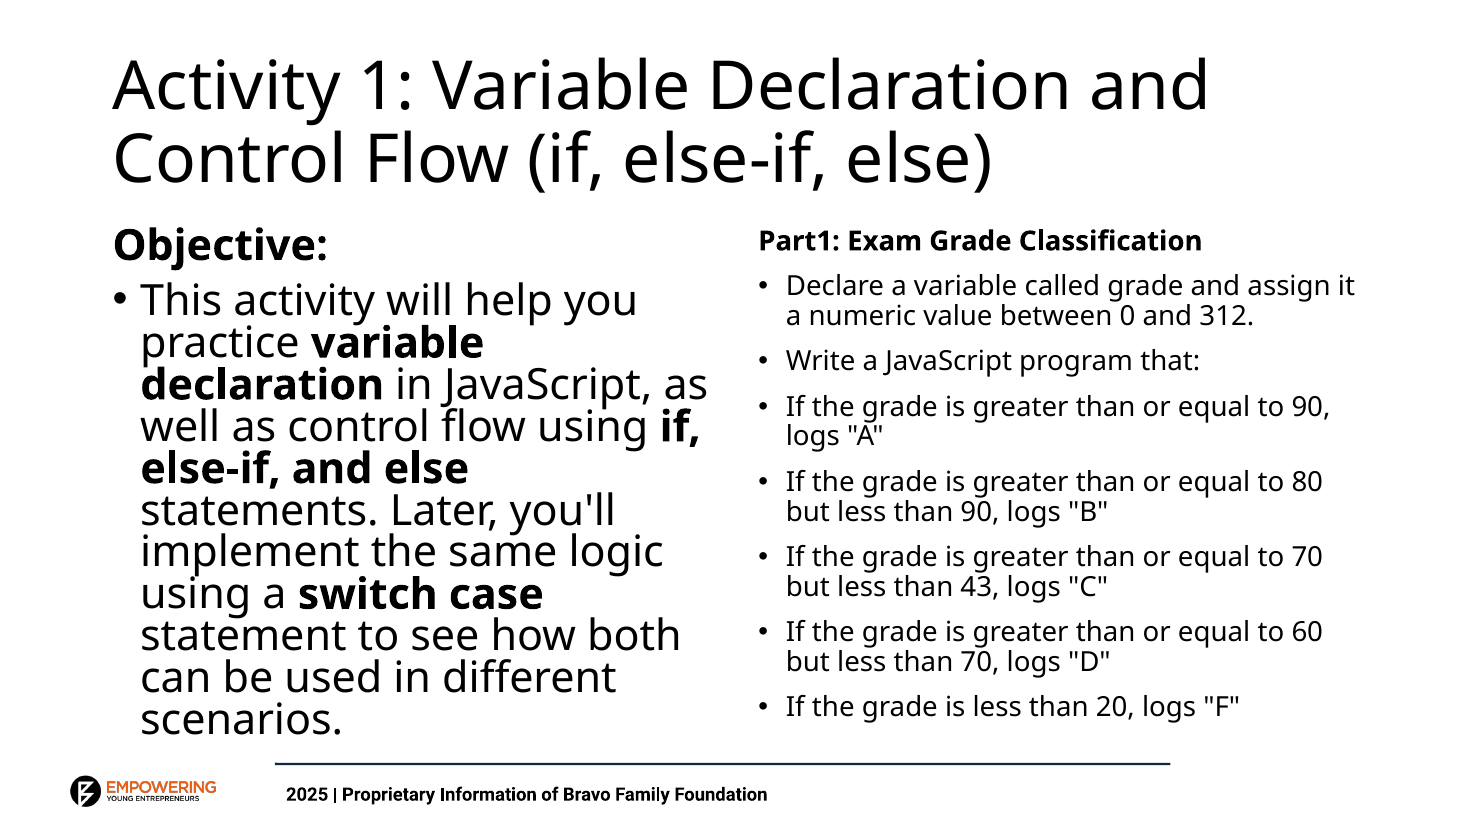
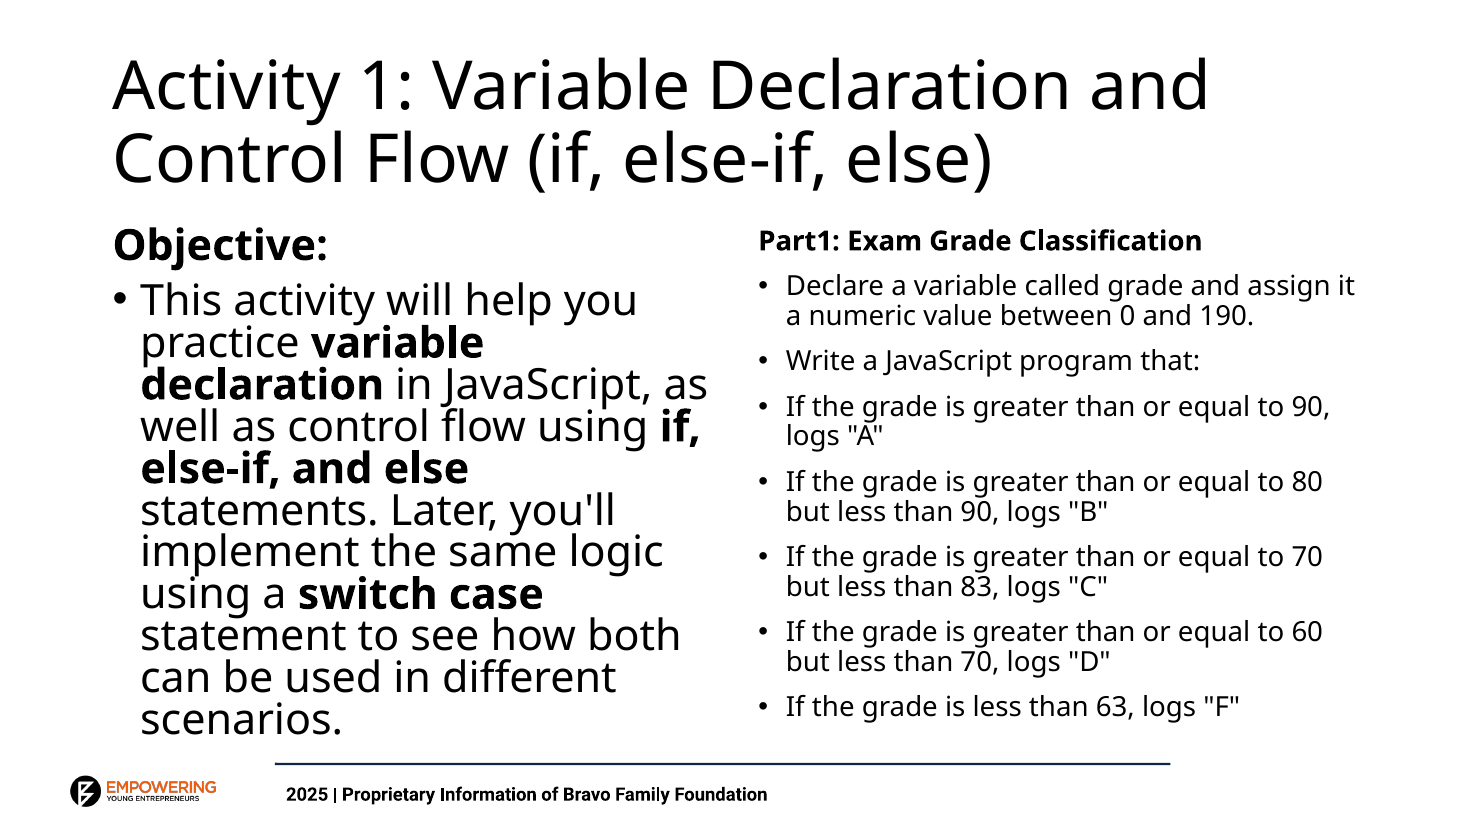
312: 312 -> 190 (1227, 317)
43: 43 -> 83 (980, 587)
20: 20 -> 63 (1115, 708)
